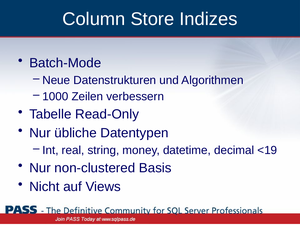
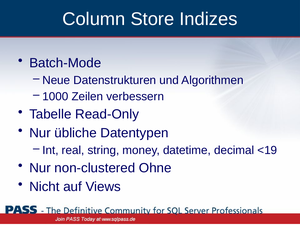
Basis: Basis -> Ohne (155, 168)
